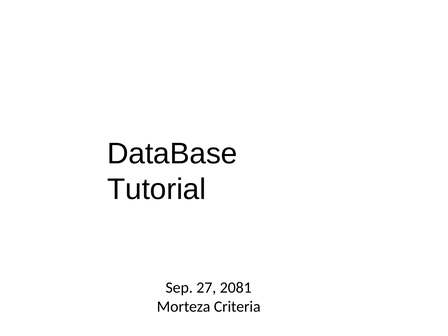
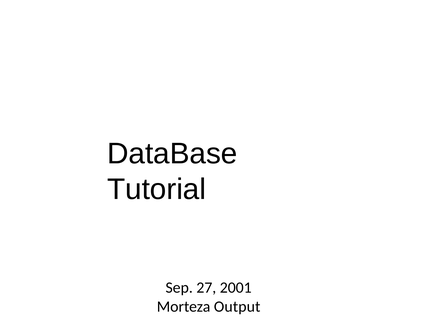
2081: 2081 -> 2001 (236, 288)
Criteria: Criteria -> Output (237, 307)
